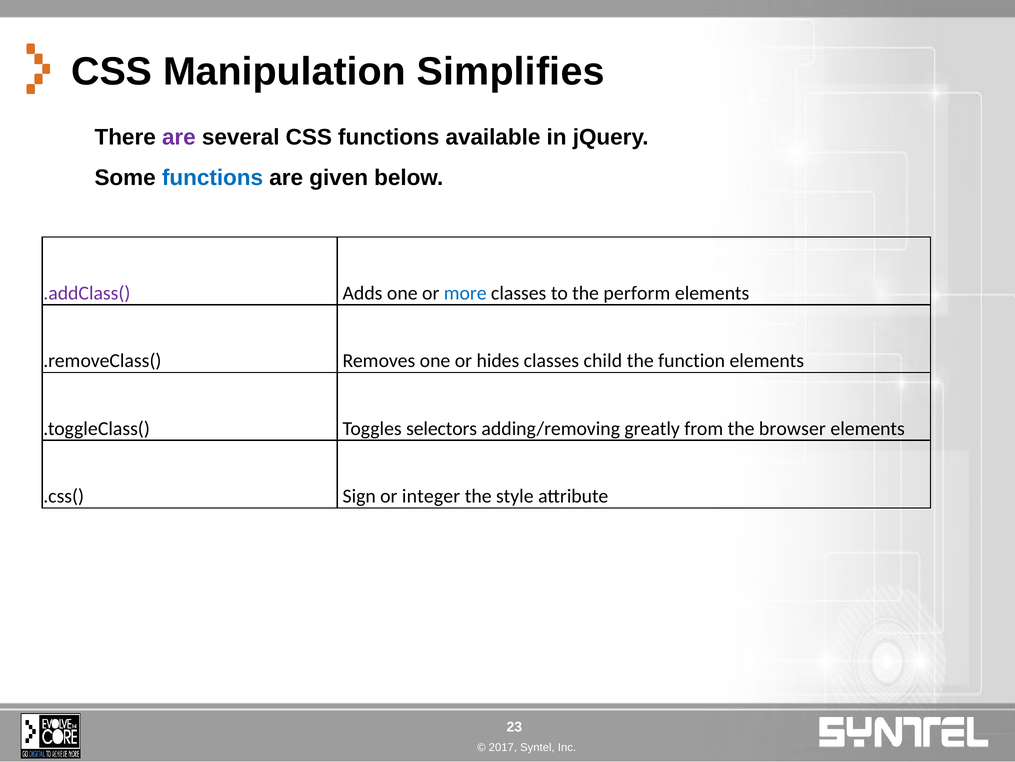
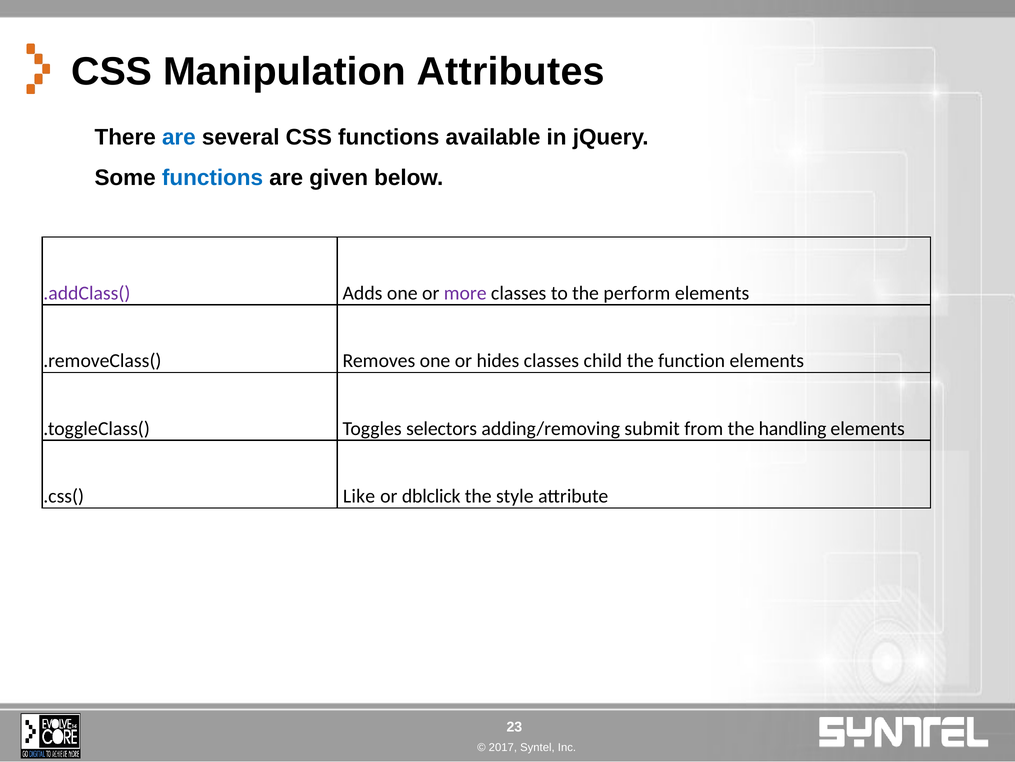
Simplifies: Simplifies -> Attributes (511, 71)
are colour: purple -> blue (179, 137)
more colour: blue -> purple (465, 293)
greatly: greatly -> submit (652, 428)
browser: browser -> handling (793, 428)
Sign: Sign -> Like (359, 496)
integer: integer -> dblclick (431, 496)
